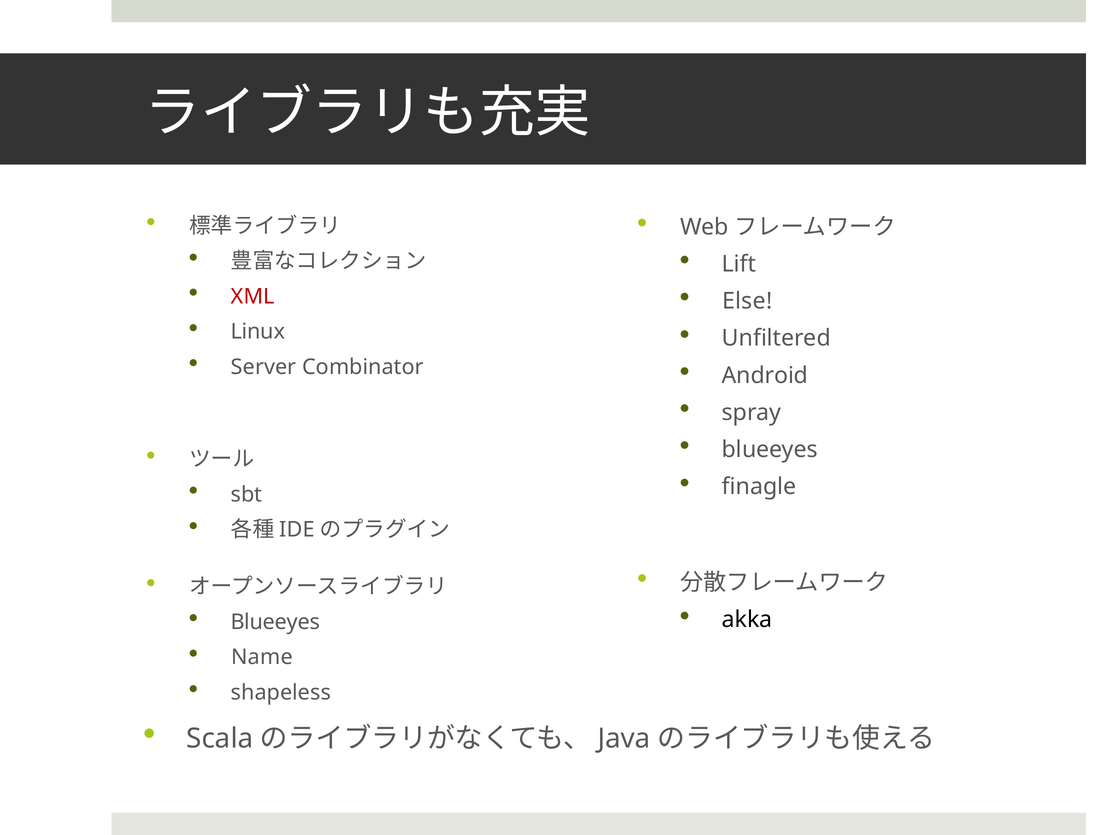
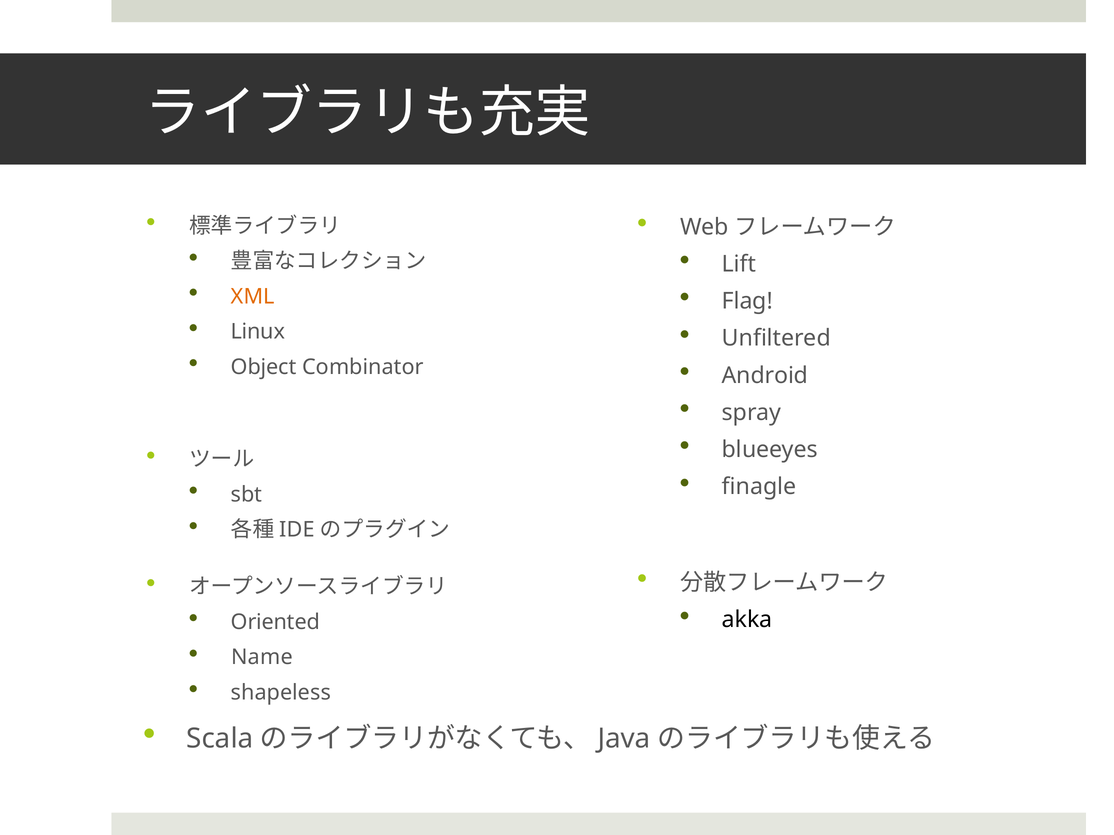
XML colour: red -> orange (253, 297)
Else: Else -> Flag (747, 301)
Server: Server -> Object (264, 367)
Blueeyes: Blueeyes -> Oriented (275, 622)
